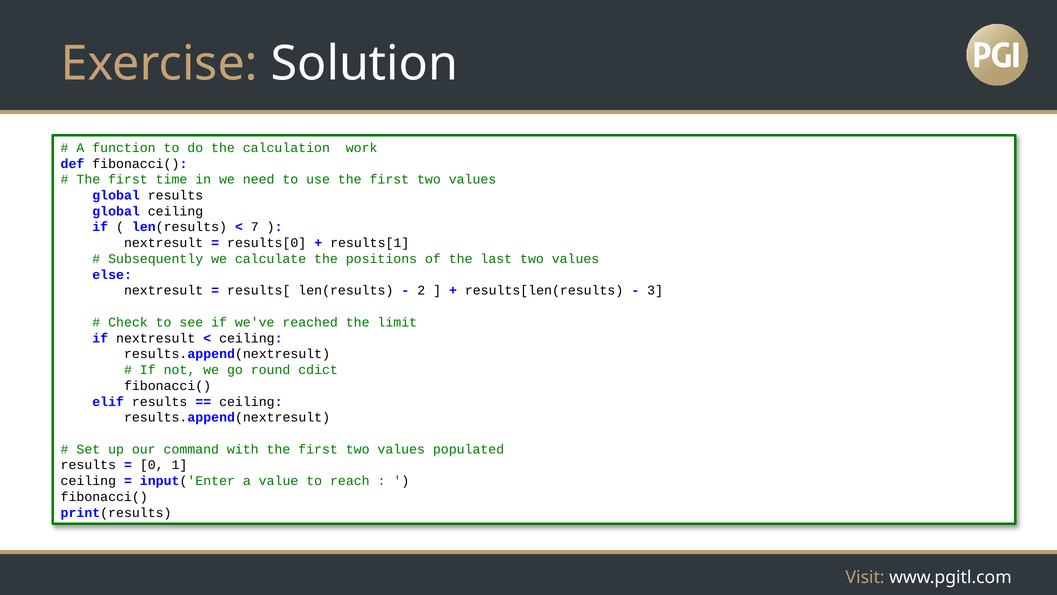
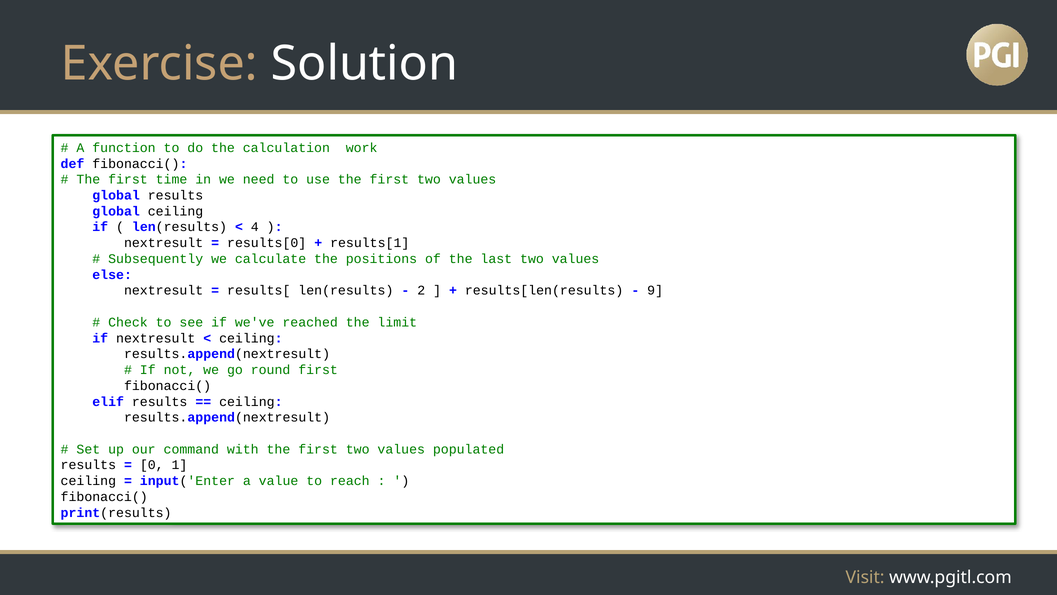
7: 7 -> 4 (255, 227)
3: 3 -> 9 (655, 290)
round cdict: cdict -> first (318, 370)
